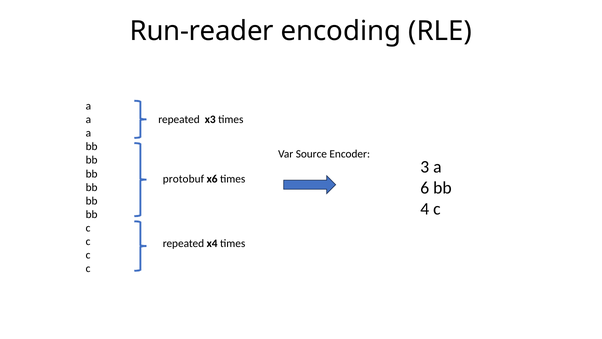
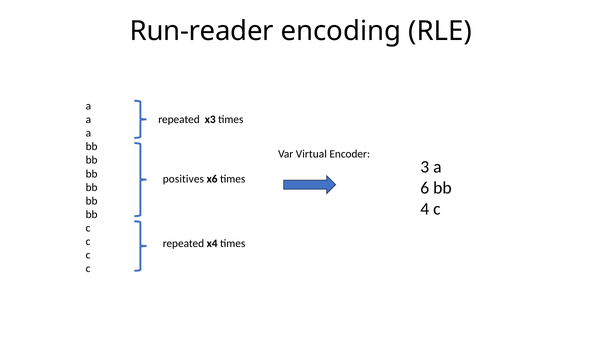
Source: Source -> Virtual (311, 154)
protobuf: protobuf -> positives (183, 179)
